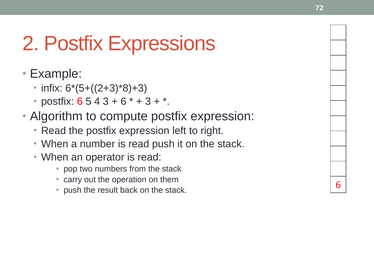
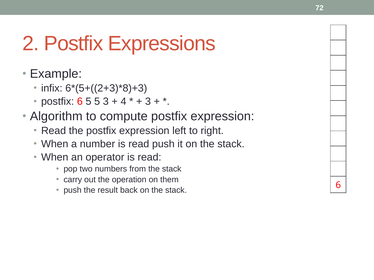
5 4: 4 -> 5 (97, 102)
6: 6 -> 4 (123, 102)
